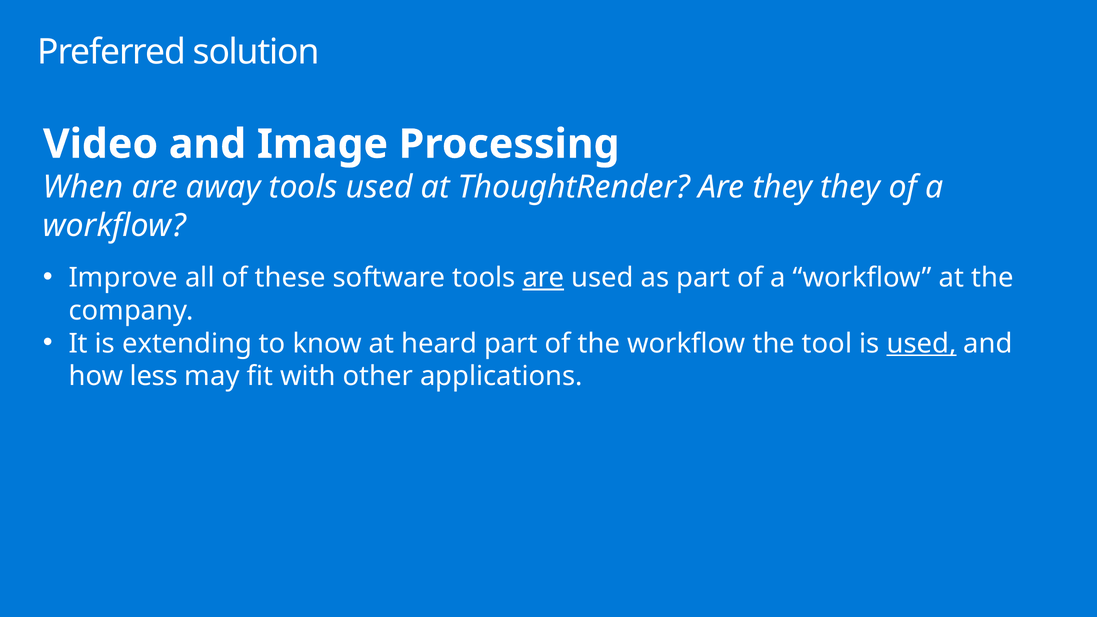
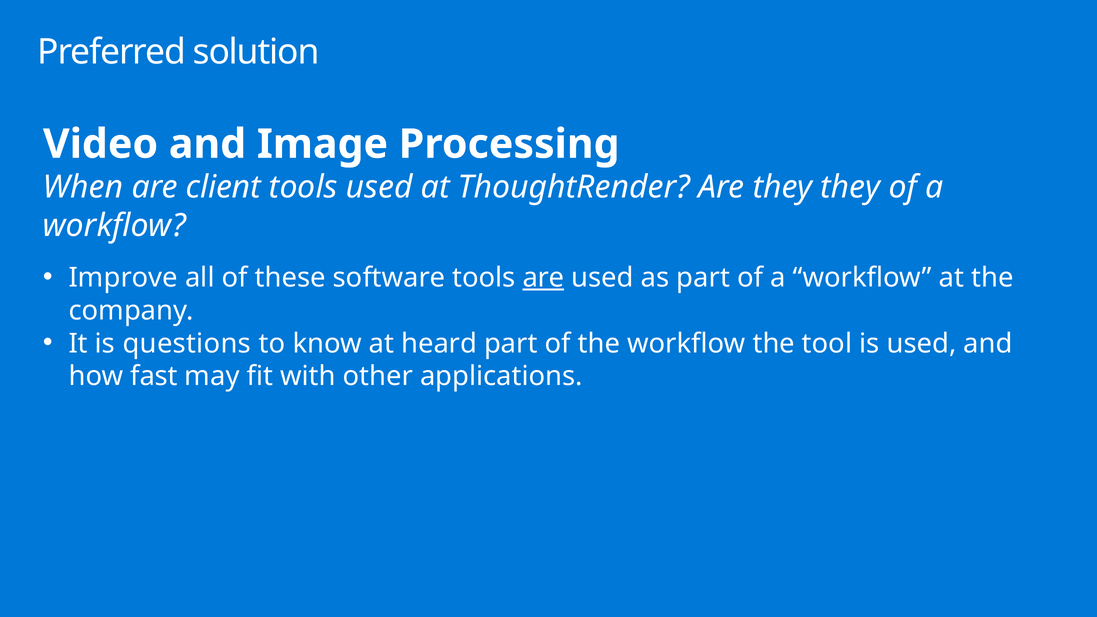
away: away -> client (223, 187)
extending: extending -> questions (187, 343)
used underline: present -> none (922, 343)
less: less -> fast (154, 376)
